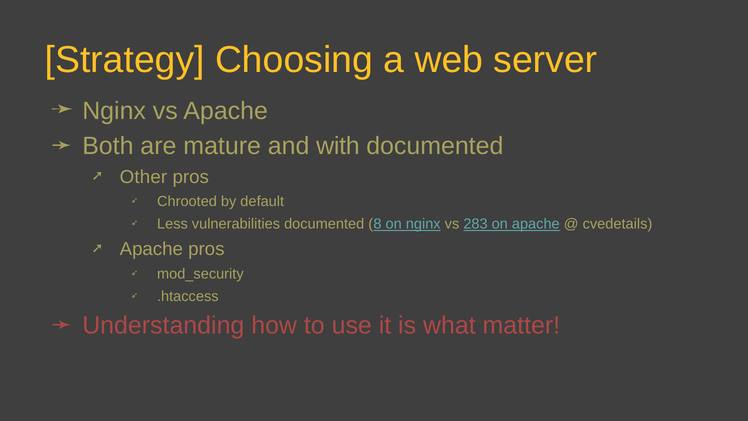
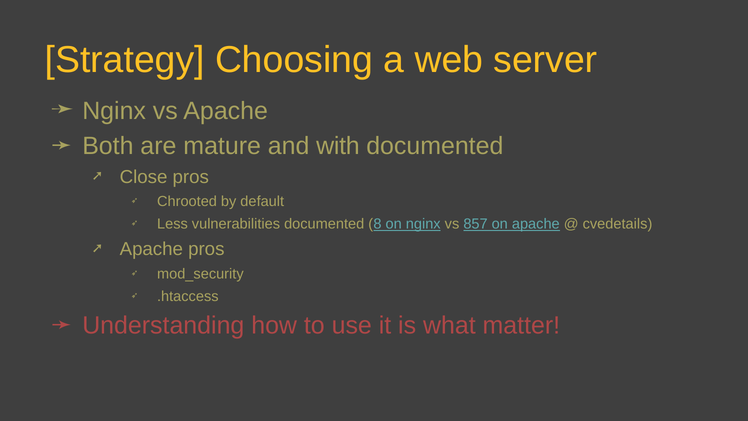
Other: Other -> Close (144, 177)
283: 283 -> 857 (476, 224)
